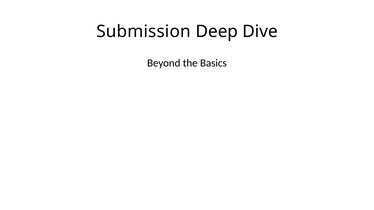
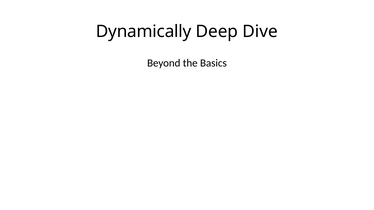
Submission: Submission -> Dynamically (144, 31)
